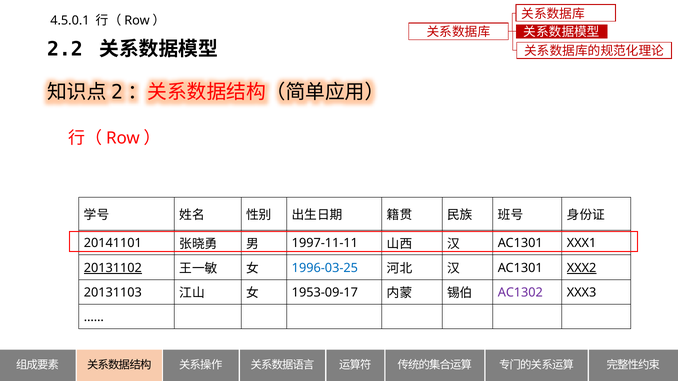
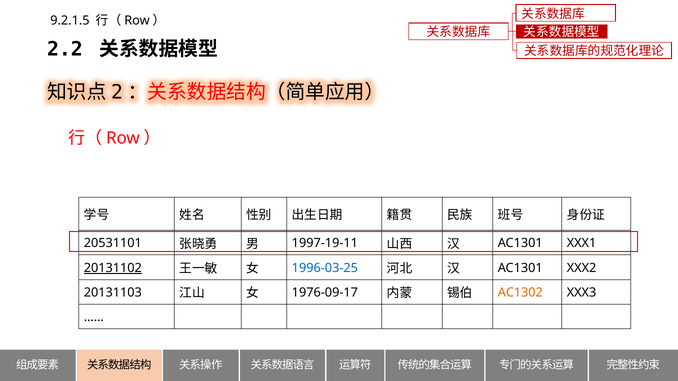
4.5.0.1: 4.5.0.1 -> 9.2.1.5 (70, 21)
20141101: 20141101 -> 20531101 (113, 244)
1997-11-11: 1997-11-11 -> 1997-19-11 (325, 244)
XXX2 underline: present -> none (582, 268)
1953-09-17: 1953-09-17 -> 1976-09-17 (325, 293)
AC1302 colour: purple -> orange (520, 293)
